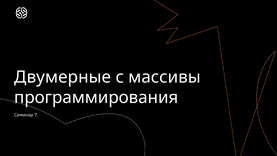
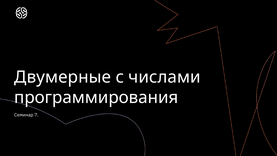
массивы: массивы -> числами (165, 77)
